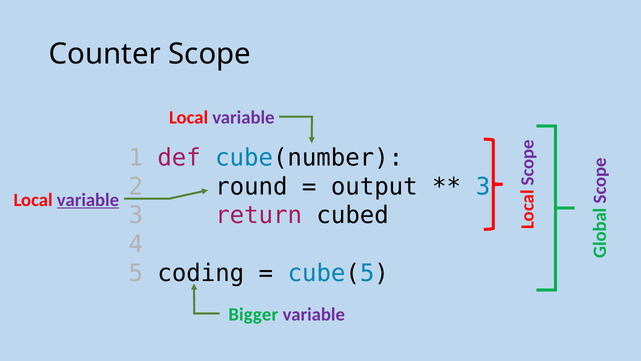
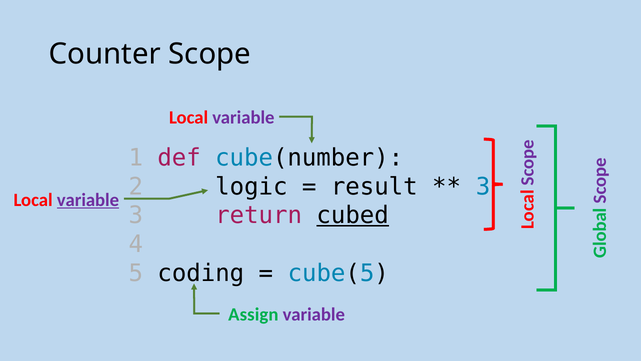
round: round -> logic (251, 186)
output: output -> result (374, 186)
cubed underline: none -> present (353, 215)
Bigger: Bigger -> Assign (253, 314)
